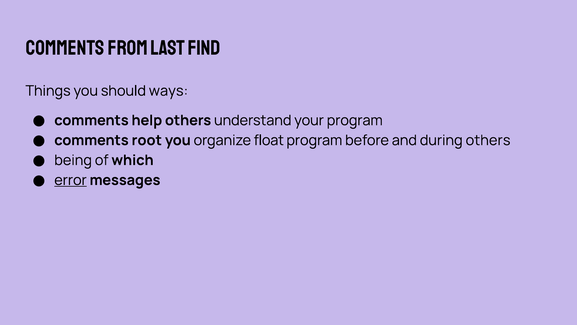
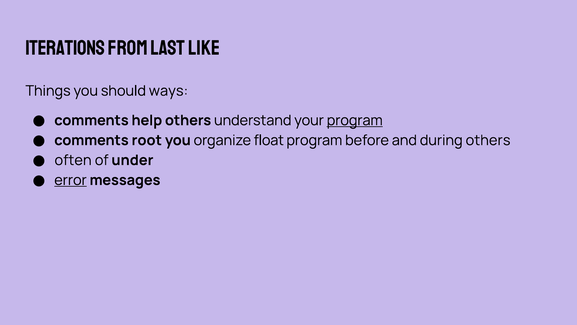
Comments: Comments -> Iterations (65, 48)
find: find -> like (204, 48)
program underline: none -> present (355, 120)
being: being -> often (73, 160)
which: which -> under (132, 160)
